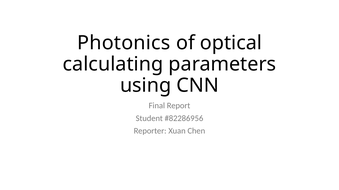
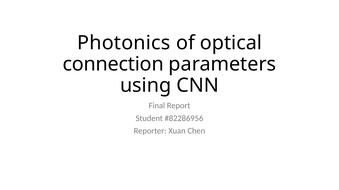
calculating: calculating -> connection (113, 64)
